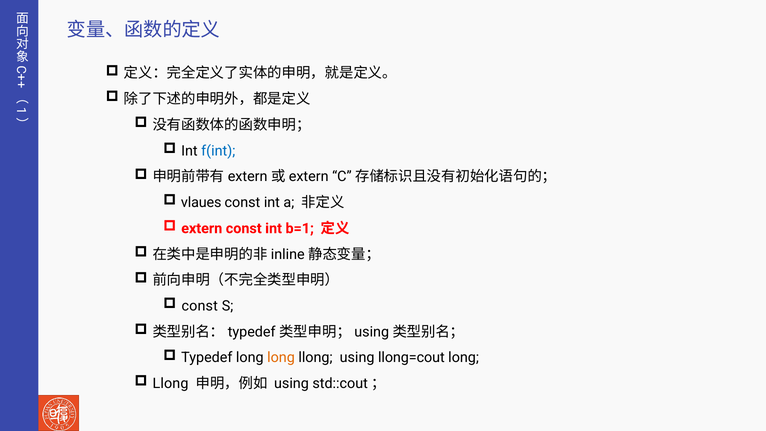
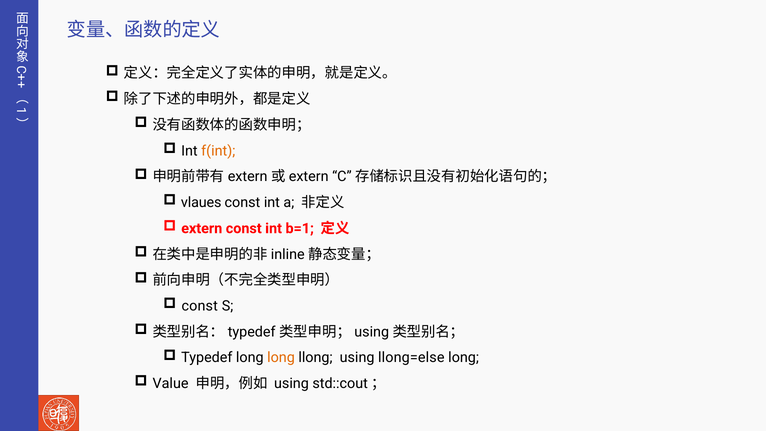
f(int colour: blue -> orange (218, 151)
llong=cout: llong=cout -> llong=else (411, 358)
Llong: Llong -> Value (171, 383)
